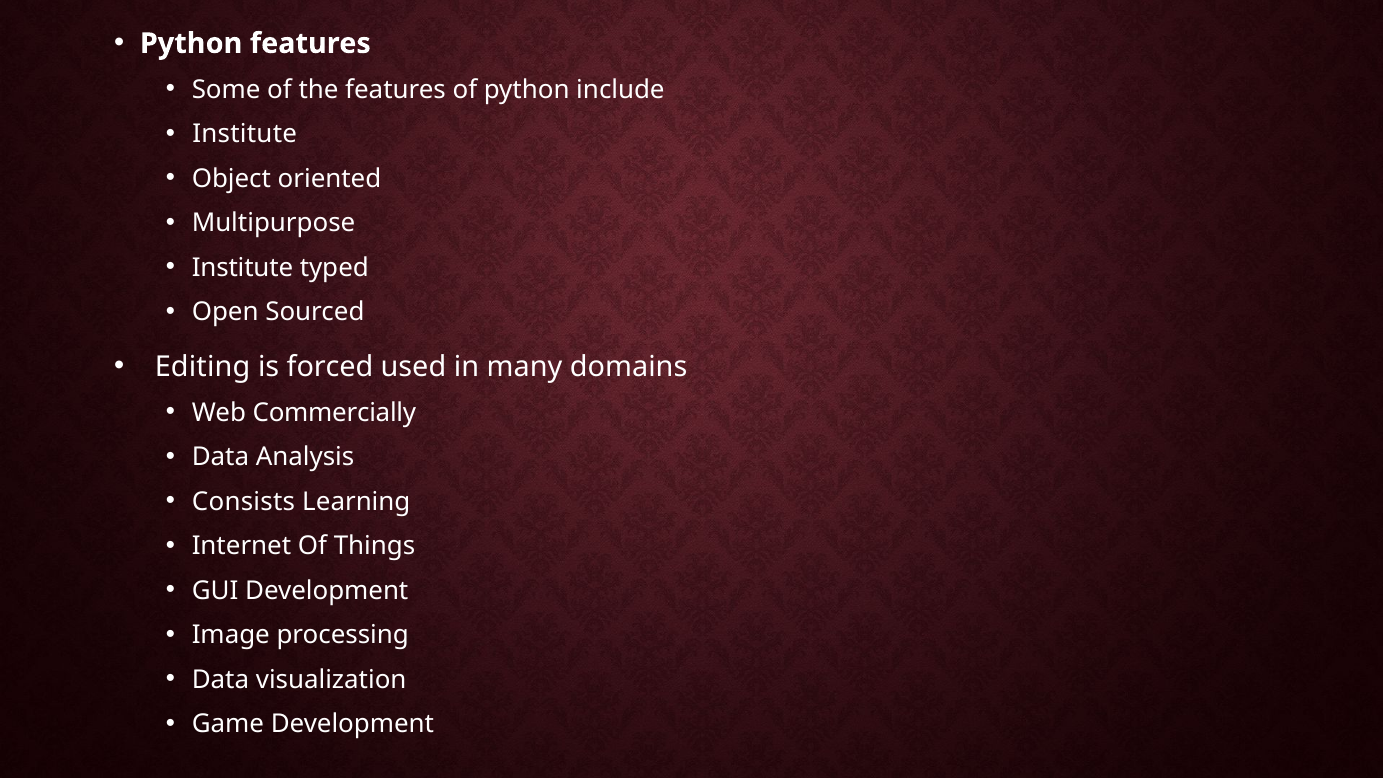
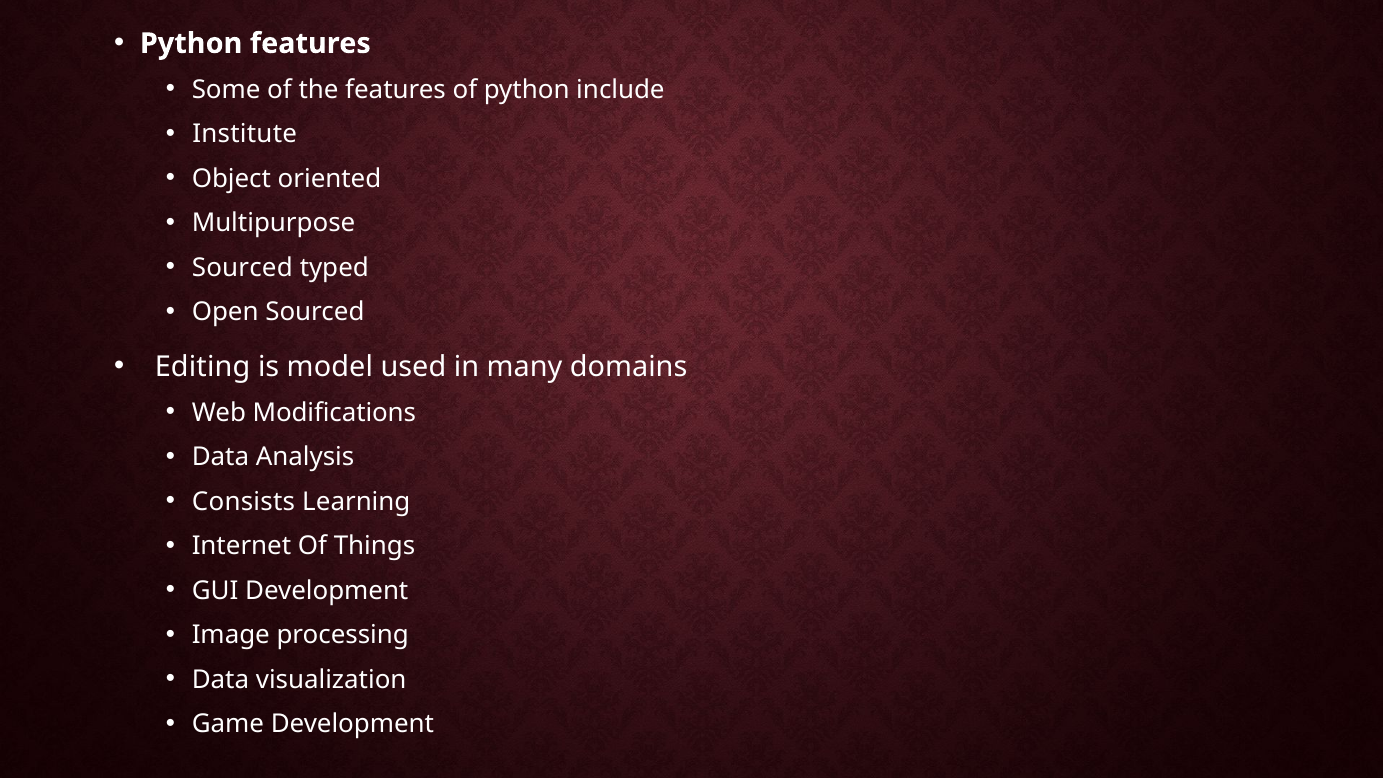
Institute: Institute -> Sourced (242, 268)
forced: forced -> model (330, 366)
Commercially: Commercially -> Modifications (334, 413)
